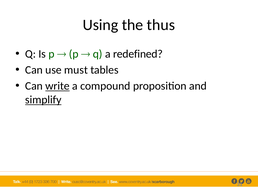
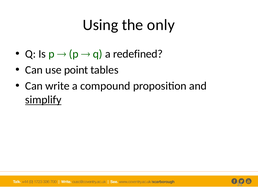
thus: thus -> only (161, 25)
must: must -> point (76, 70)
write underline: present -> none (57, 86)
